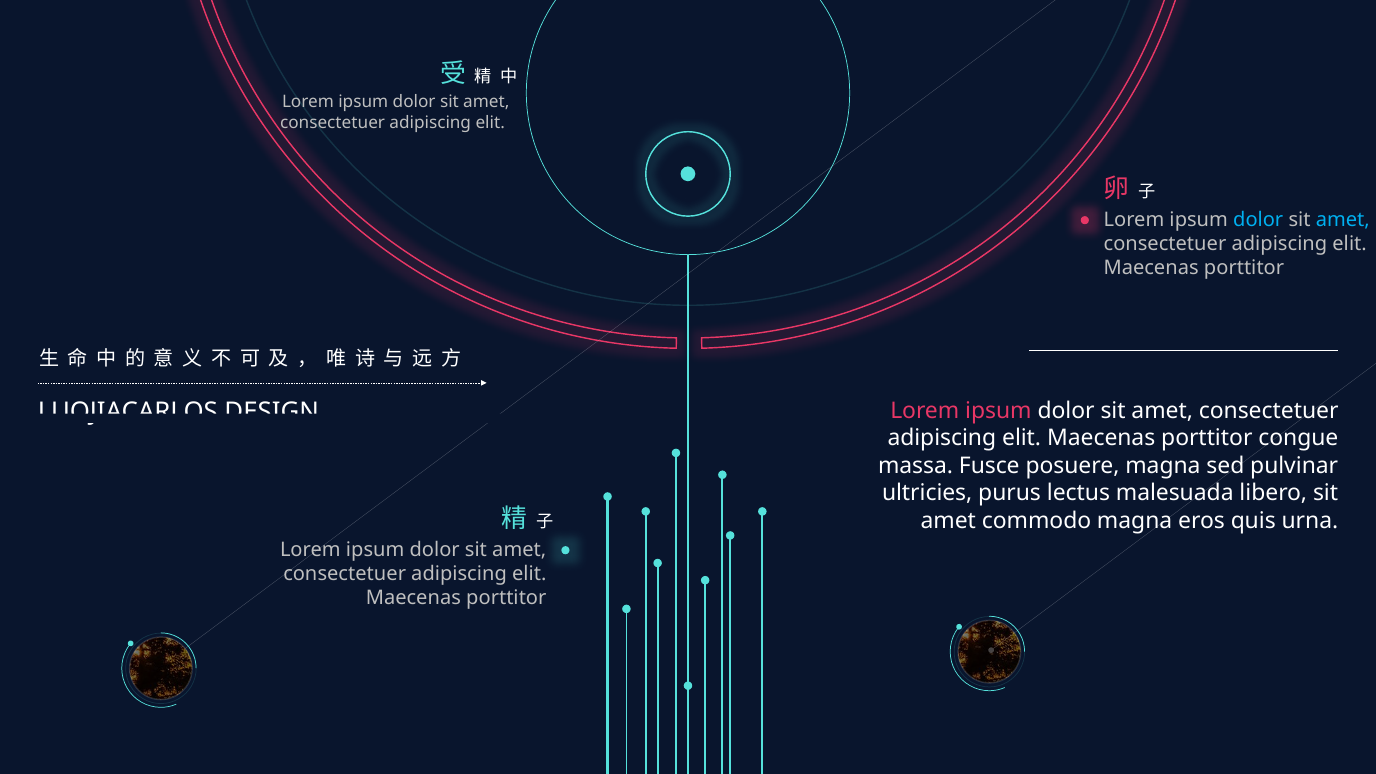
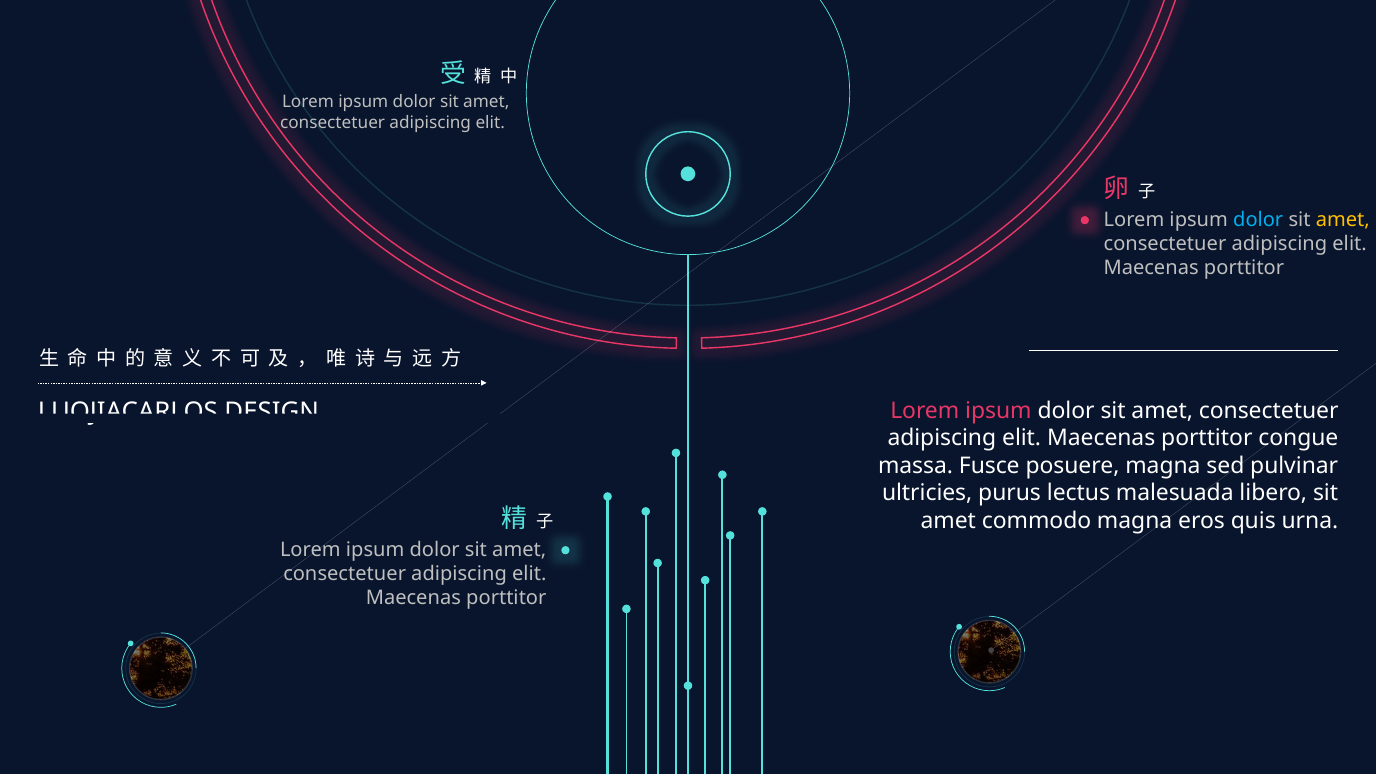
amet colour: light blue -> yellow (1343, 220)
